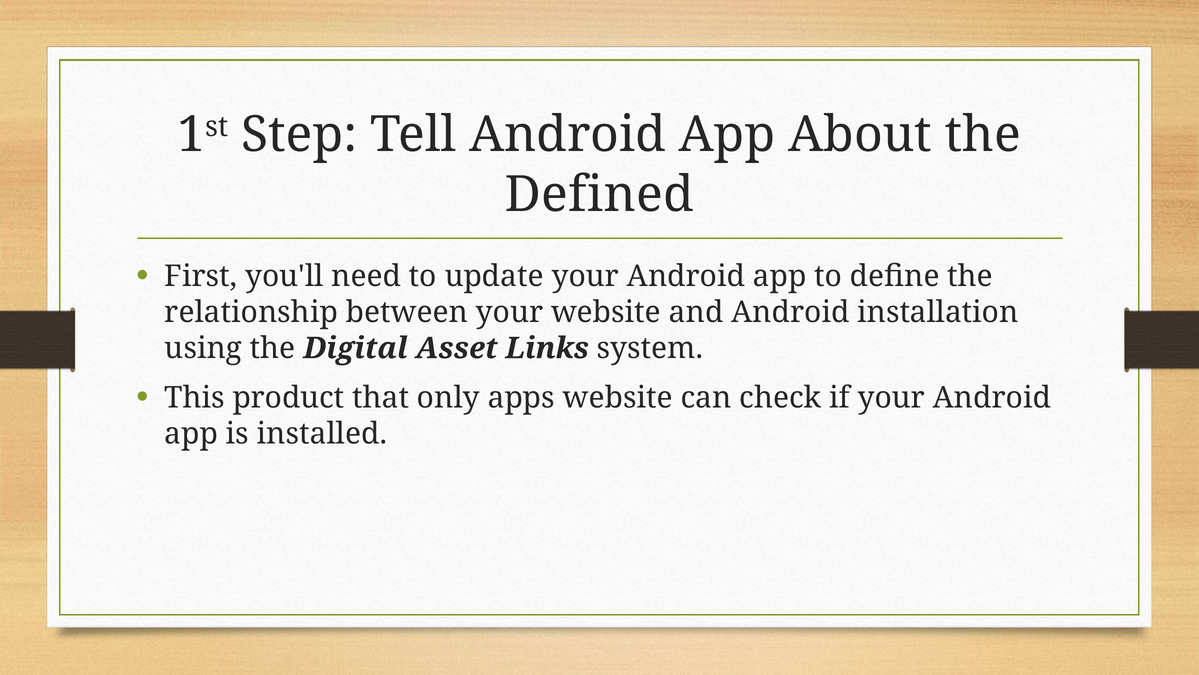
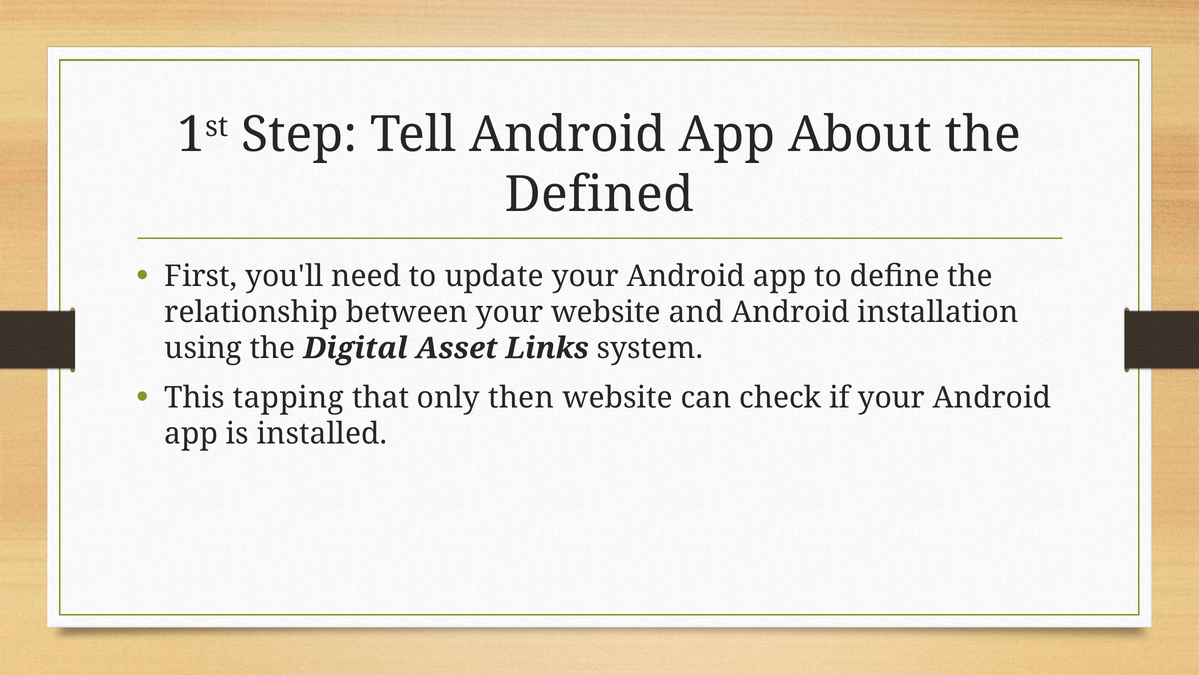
product: product -> tapping (288, 397)
apps: apps -> then (521, 397)
